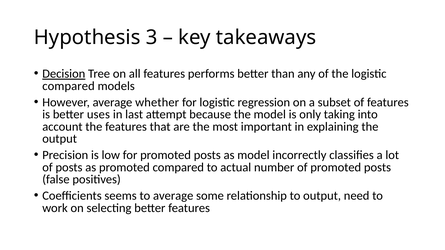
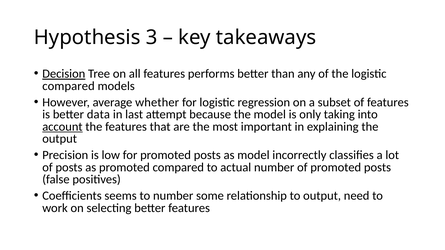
uses: uses -> data (98, 115)
account underline: none -> present (62, 127)
to average: average -> number (173, 196)
